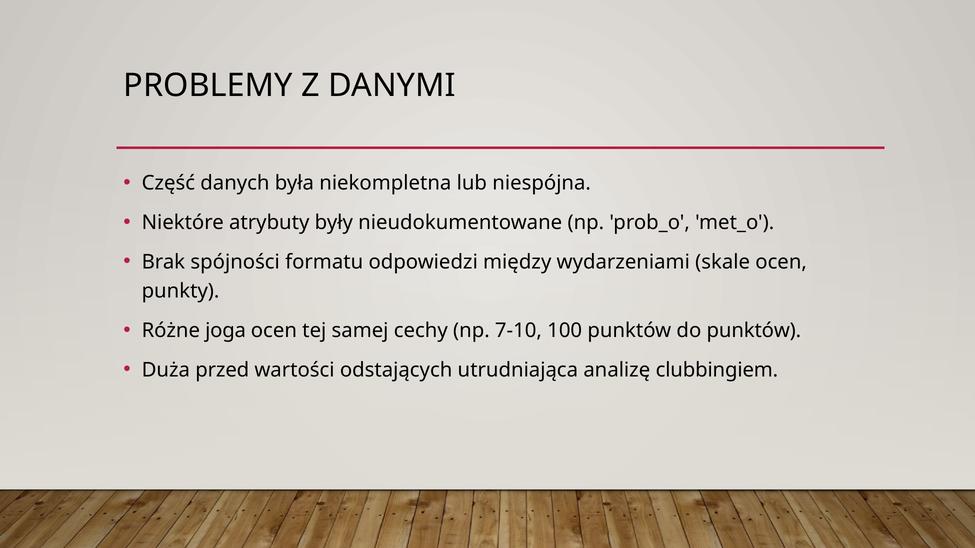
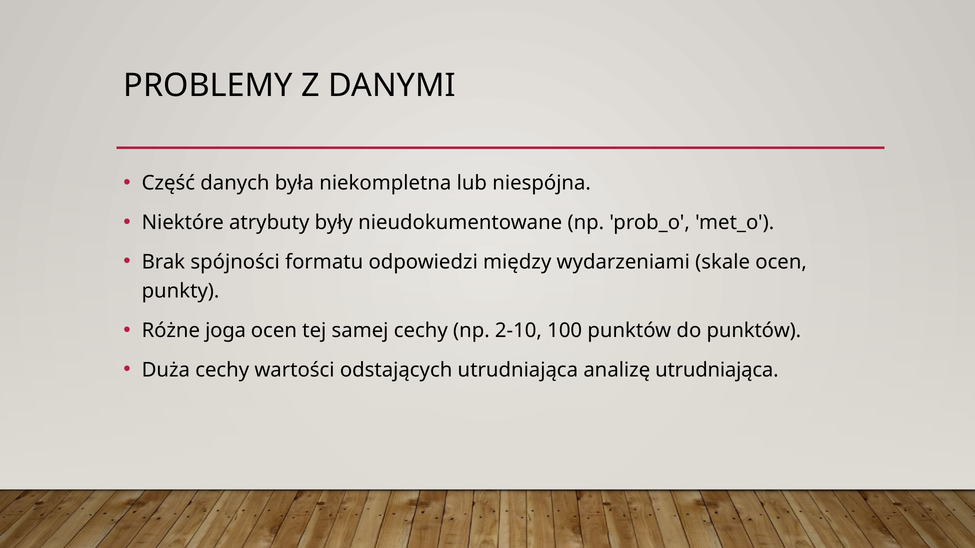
7-10: 7-10 -> 2-10 (518, 331)
Duża przed: przed -> cechy (222, 370)
analizę clubbingiem: clubbingiem -> utrudniająca (717, 370)
